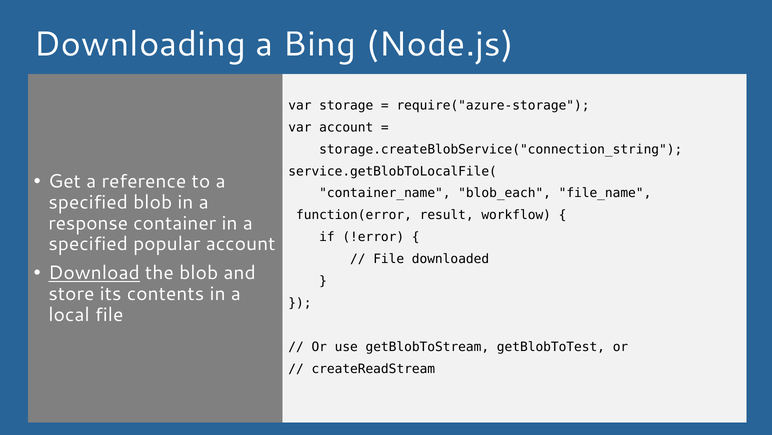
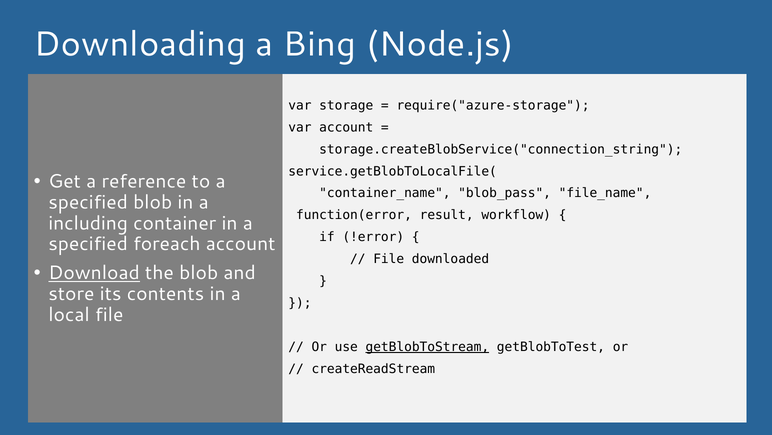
blob_each: blob_each -> blob_pass (505, 193)
response: response -> including (88, 223)
popular: popular -> foreach (167, 244)
getBlobToStream underline: none -> present (427, 346)
